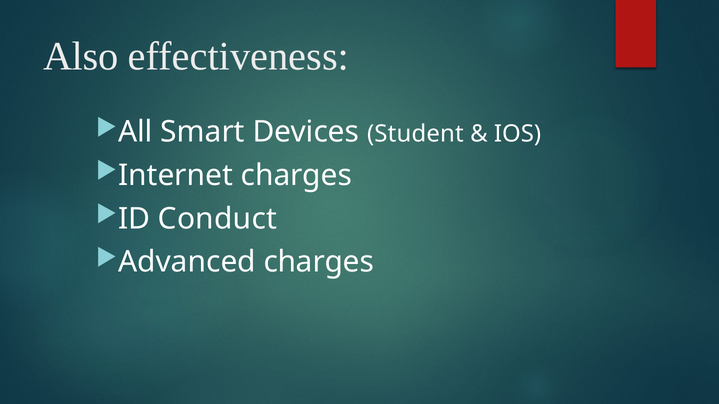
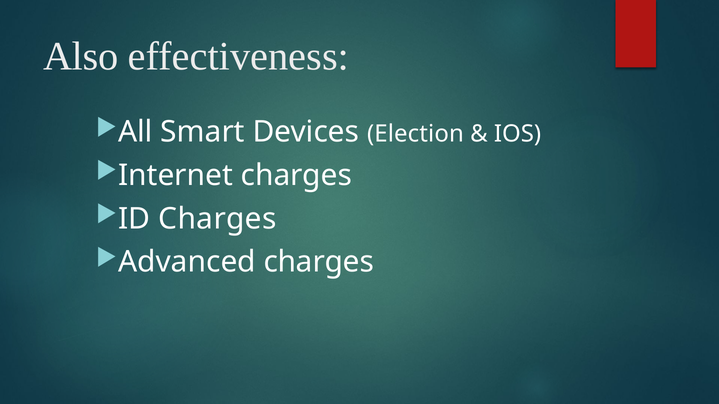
Student: Student -> Election (415, 134)
ID Conduct: Conduct -> Charges (217, 219)
